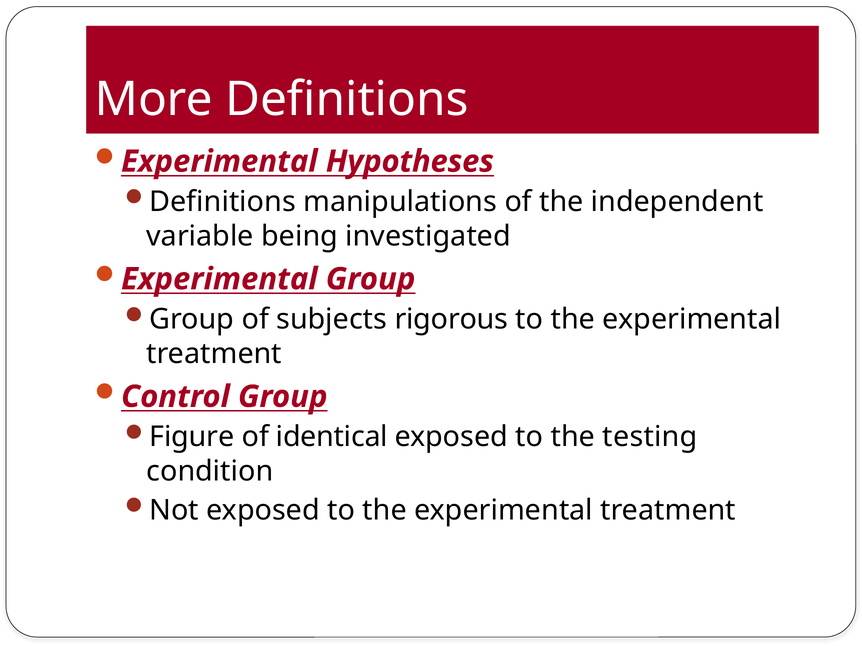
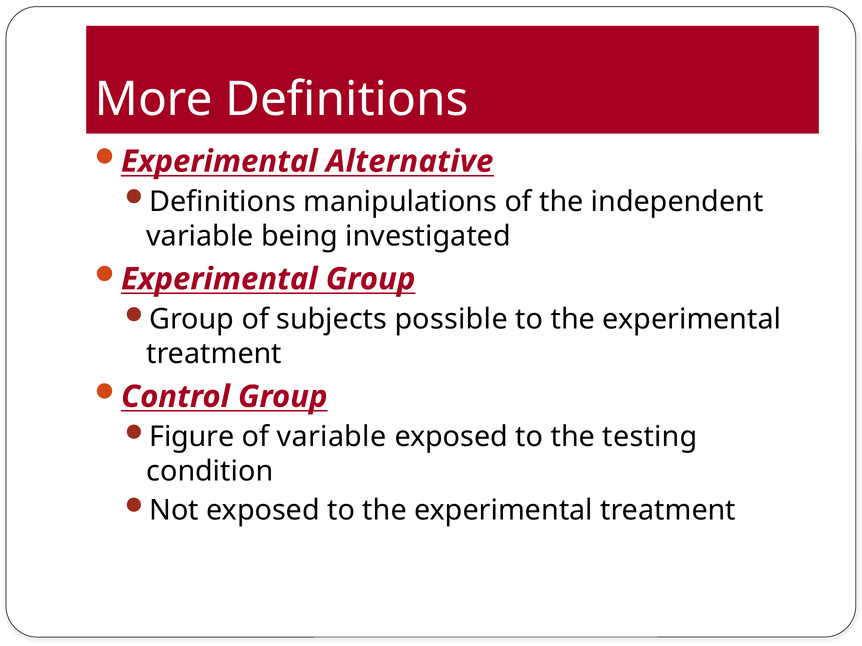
Hypotheses: Hypotheses -> Alternative (410, 162)
rigorous: rigorous -> possible (451, 319)
of identical: identical -> variable (332, 437)
